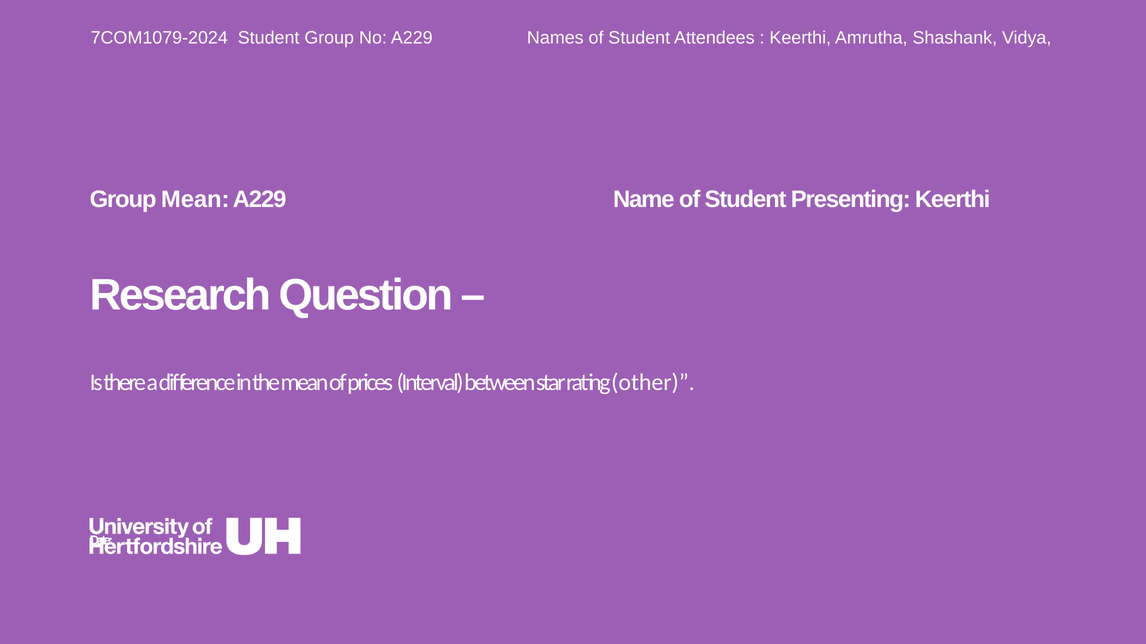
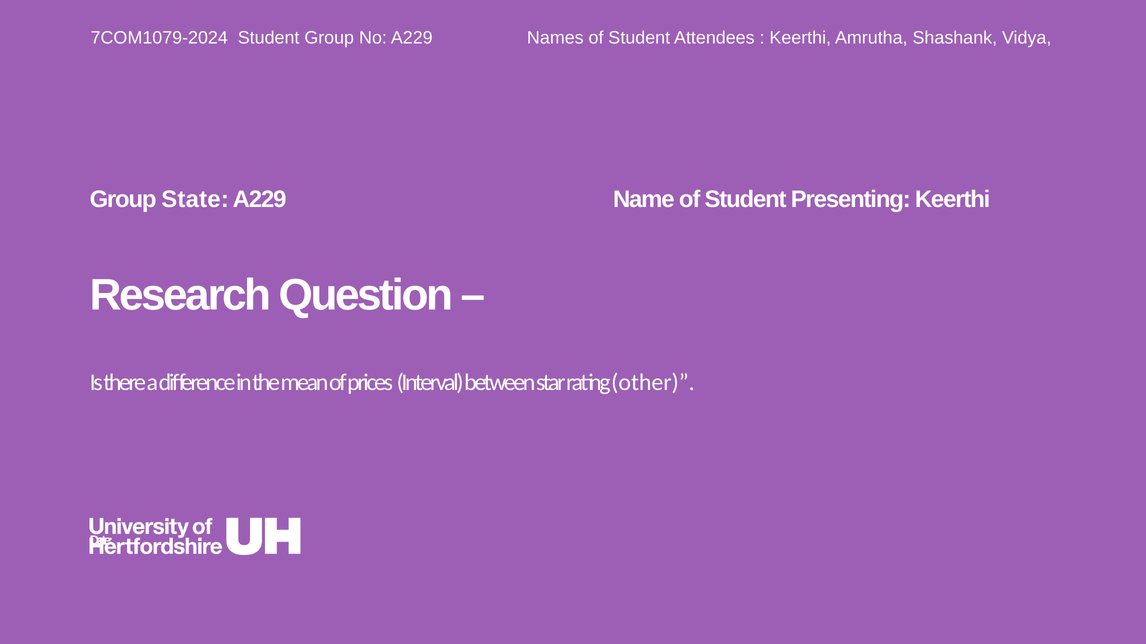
Group Mean: Mean -> State (195, 199)
